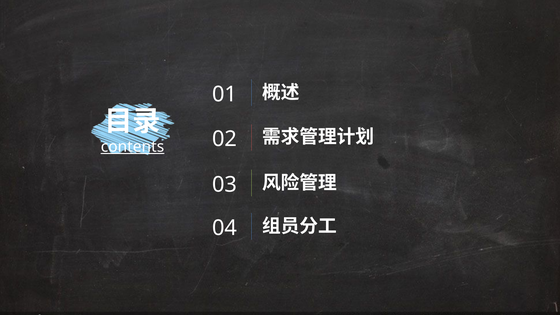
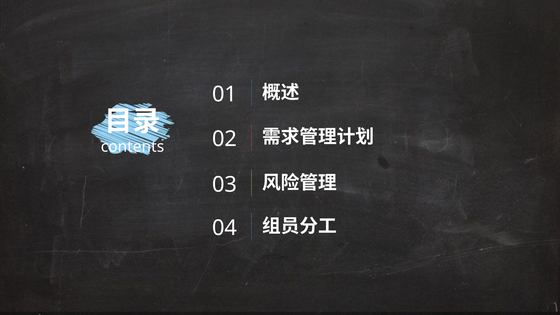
contents underline: present -> none (133, 147)
